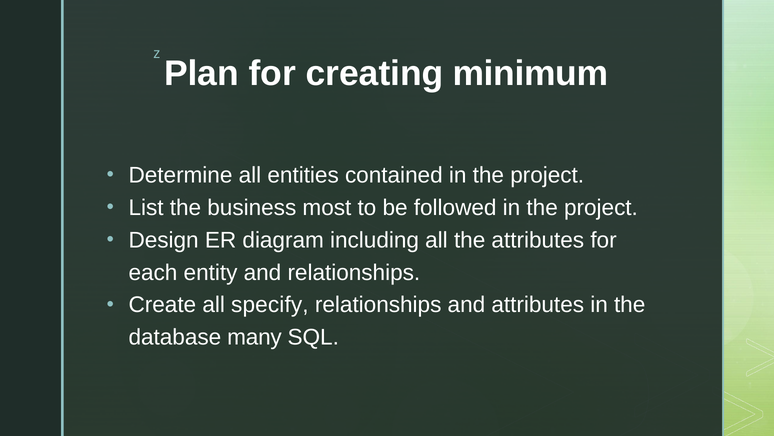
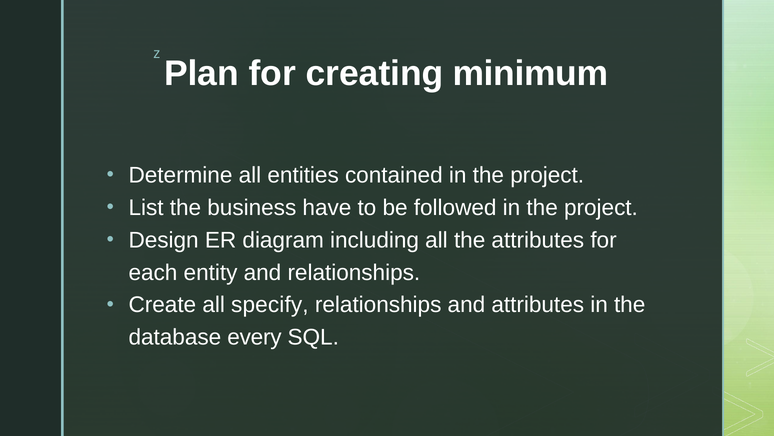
most: most -> have (327, 207)
many: many -> every (254, 337)
